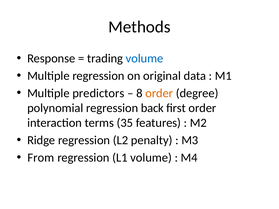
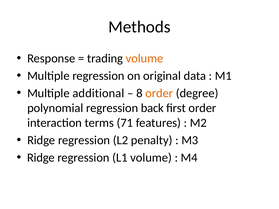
volume colour: blue -> orange (145, 59)
predictors: predictors -> additional (98, 93)
35: 35 -> 71 (125, 123)
From: From -> Ridge (41, 158)
